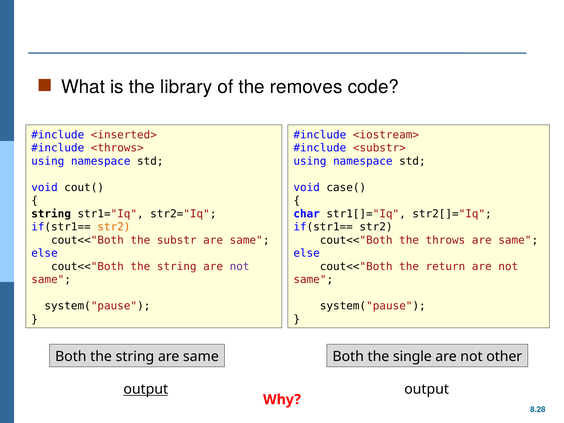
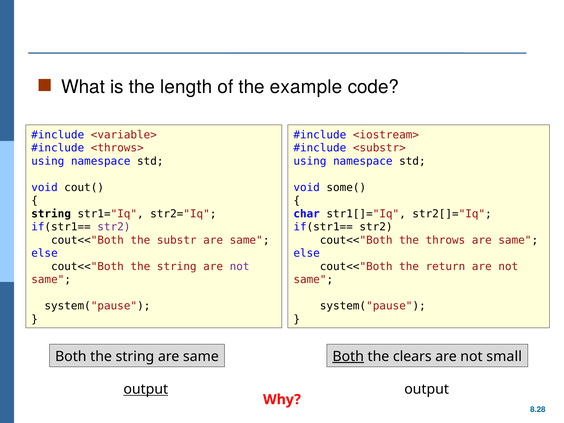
library: library -> length (186, 87)
removes: removes -> example (306, 87)
<inserted>: <inserted> -> <variable> (124, 135)
case(: case( -> some( (346, 188)
str2 colour: orange -> purple (114, 227)
Both underline: none -> present (348, 356)
single: single -> clears (412, 356)
other: other -> small (504, 356)
